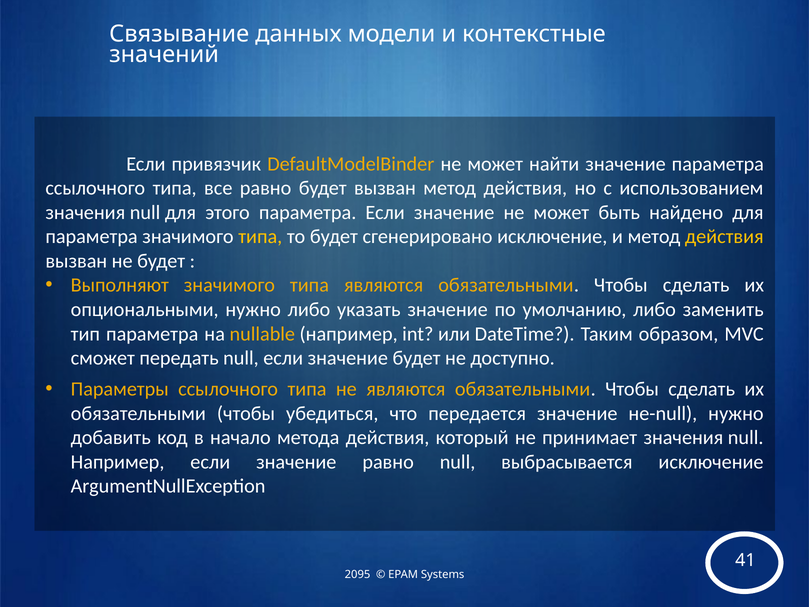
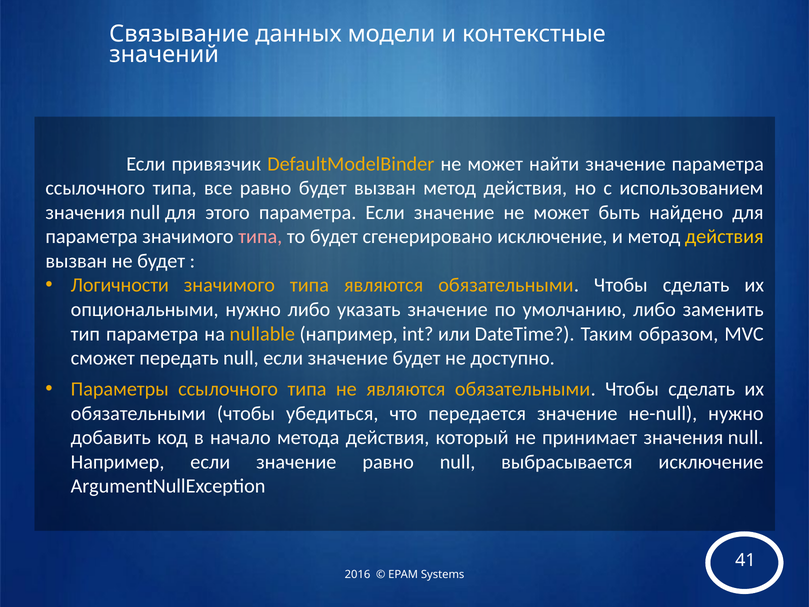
типа colour: yellow -> pink (260, 237)
Выполняют: Выполняют -> Логичности (120, 285)
2095: 2095 -> 2016 (358, 574)
